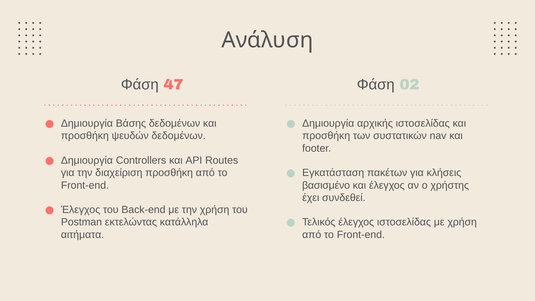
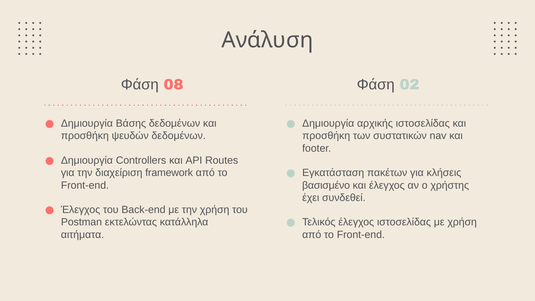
47: 47 -> 08 (174, 85)
διαχείριση προσθήκη: προσθήκη -> framework (169, 173)
